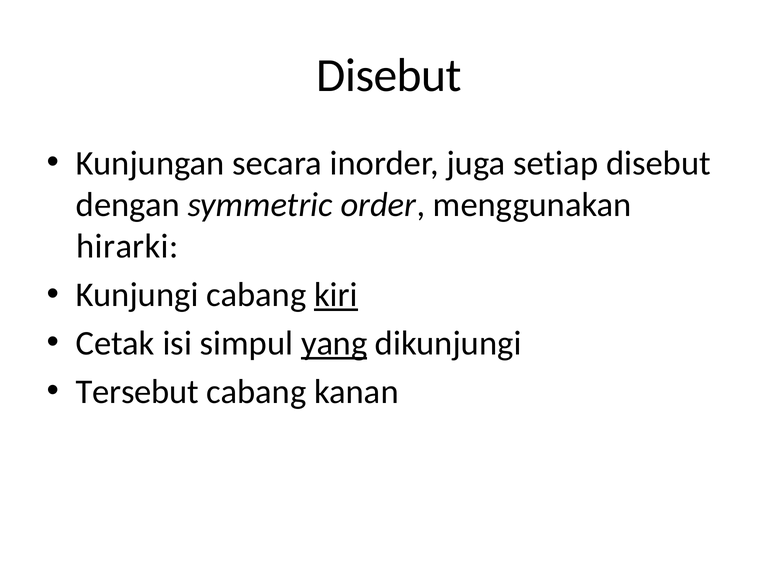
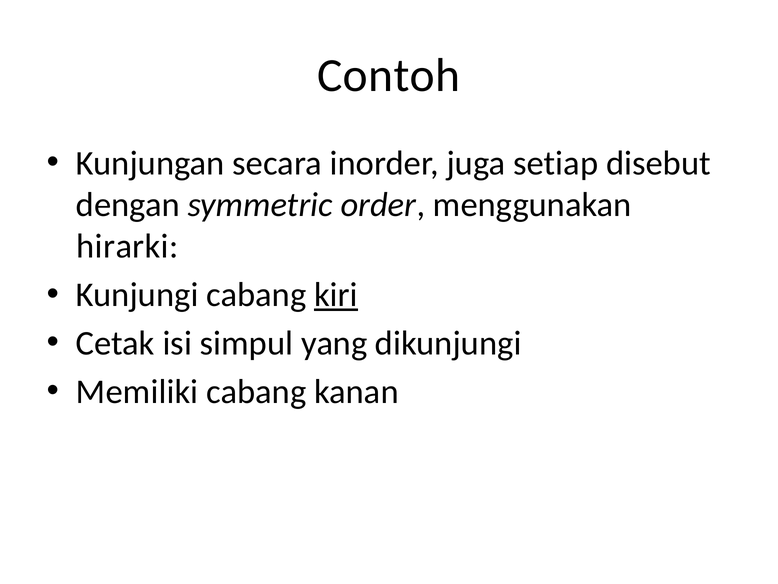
Disebut: Disebut -> Contoh (389, 75)
yang underline: present -> none (334, 343)
Tersebut: Tersebut -> Memiliki (137, 391)
